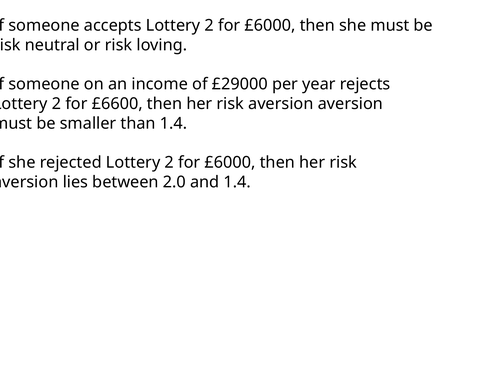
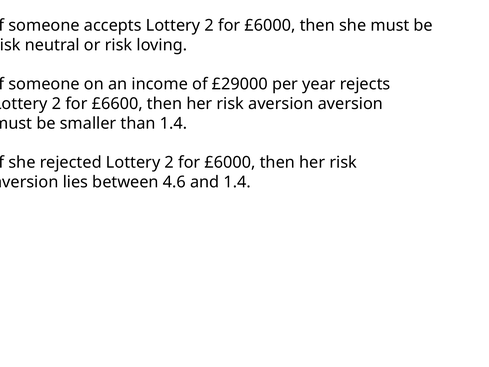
2.0: 2.0 -> 4.6 (174, 182)
